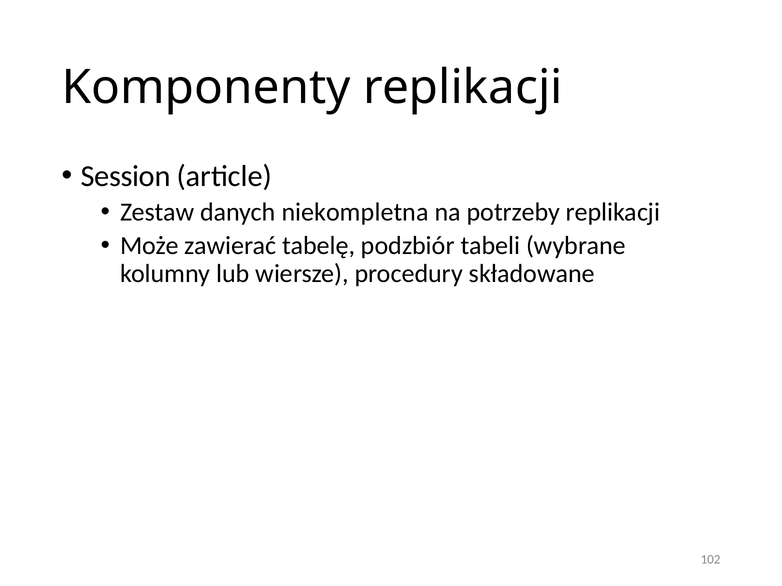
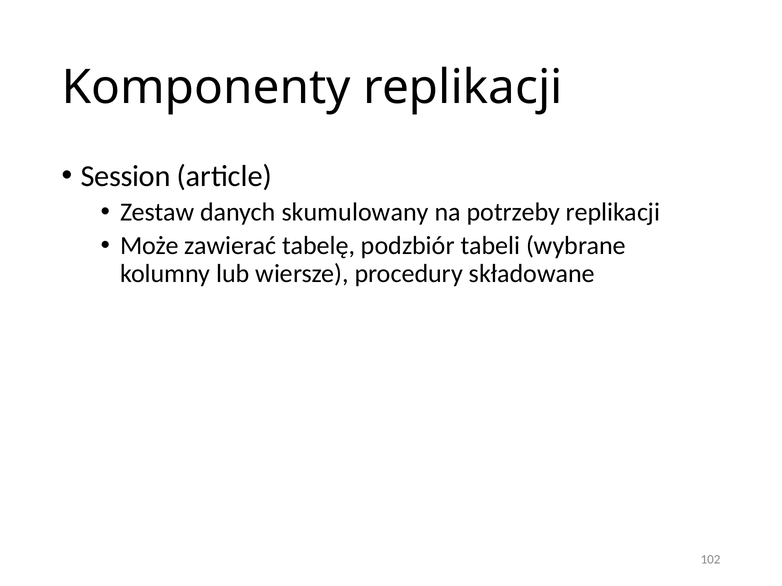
niekompletna: niekompletna -> skumulowany (355, 212)
